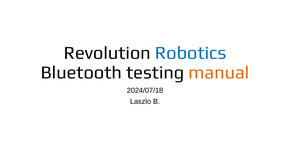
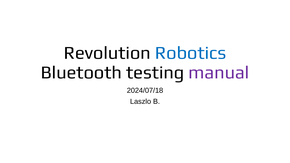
manual colour: orange -> purple (219, 72)
